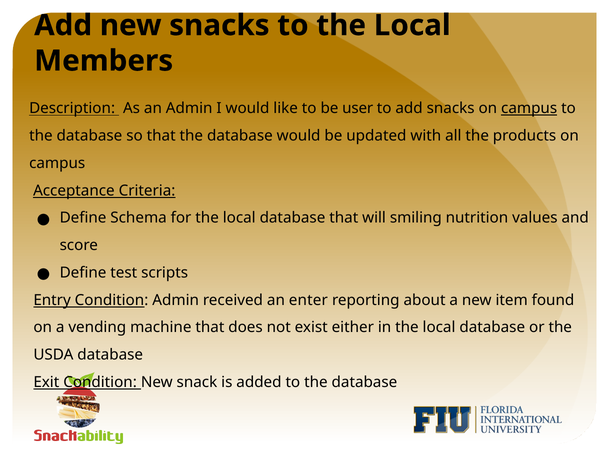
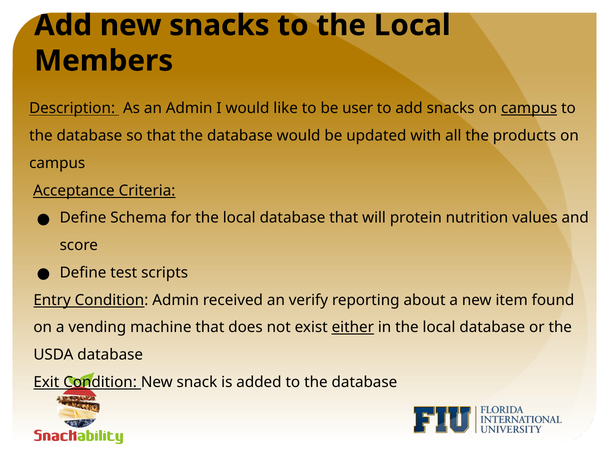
smiling: smiling -> protein (416, 218)
enter: enter -> verify (308, 300)
either underline: none -> present (353, 328)
